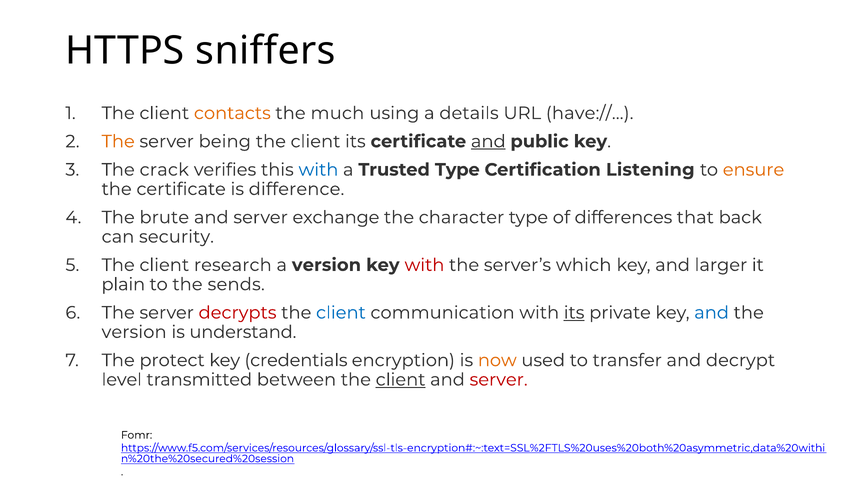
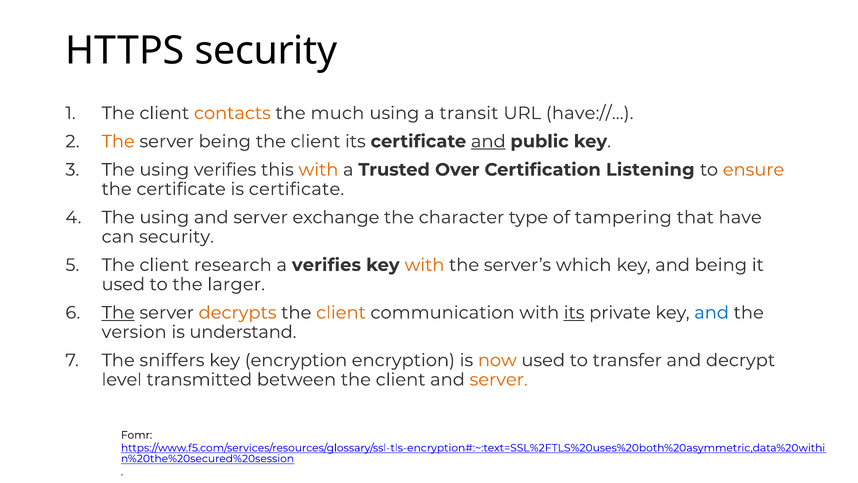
HTTPS sniffers: sniffers -> security (266, 51)
details: details -> transit (469, 113)
crack: crack -> using (164, 170)
with colour: blue -> orange (318, 170)
Trusted Type: Type -> Over (457, 170)
is difference: difference -> certificate (296, 189)
brute: brute -> using (164, 217)
differences: differences -> tampering (623, 217)
back: back -> have (740, 217)
a version: version -> verifies (326, 265)
with colour: red -> orange (424, 265)
and larger: larger -> being (721, 265)
plain: plain -> used (123, 284)
sends: sends -> larger (236, 284)
The underline: none -> present (118, 312)
decrypts colour: red -> orange (238, 312)
client colour: blue -> orange (341, 312)
protect: protect -> sniffers (172, 360)
key credentials: credentials -> encryption (296, 360)
client underline: present -> none (401, 379)
server colour: red -> orange (499, 379)
